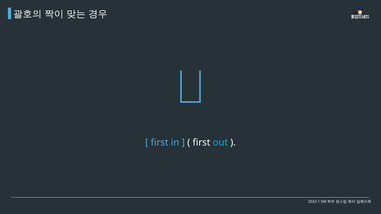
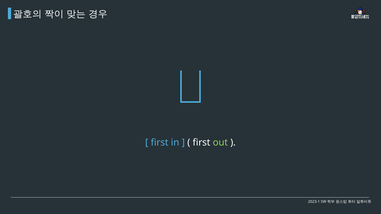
out colour: light blue -> light green (220, 143)
